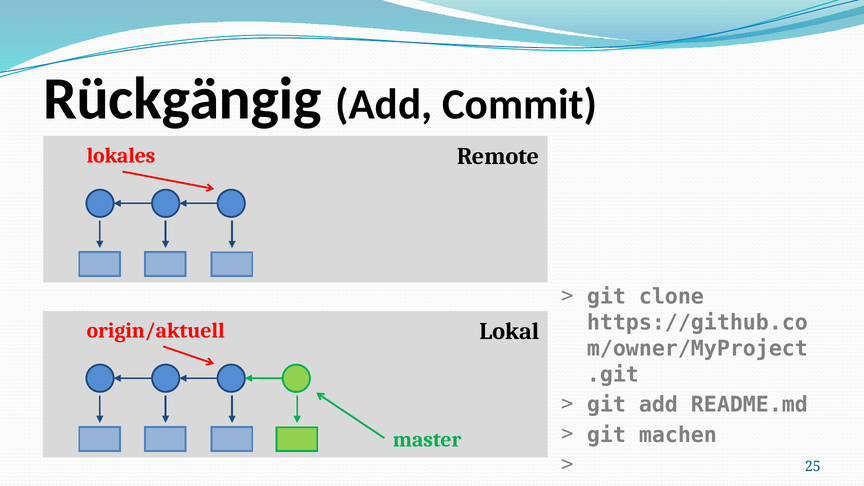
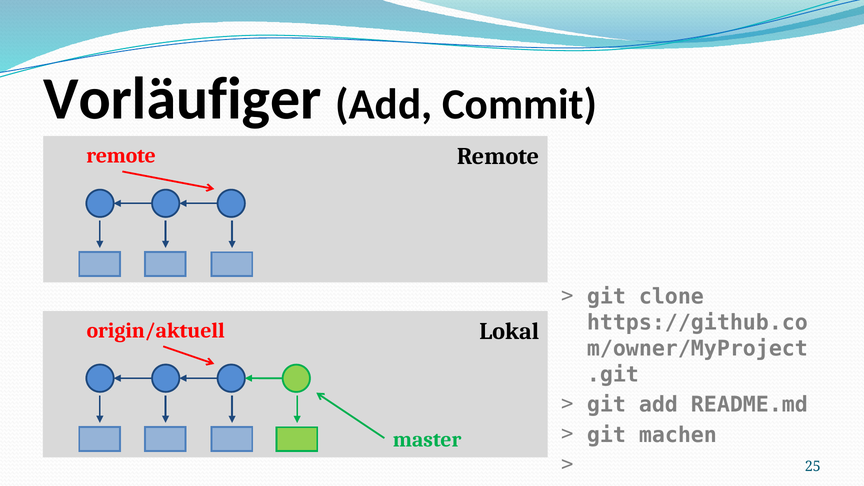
Rückgängig: Rückgängig -> Vorläufiger (182, 99)
lokales: lokales -> remote (121, 156)
